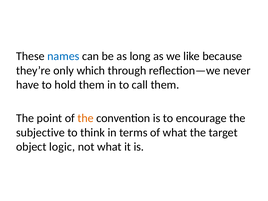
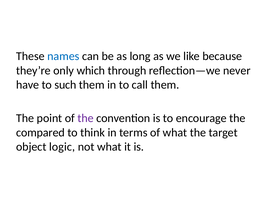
hold: hold -> such (65, 85)
the colour: orange -> purple (86, 118)
subjective: subjective -> compared (40, 132)
